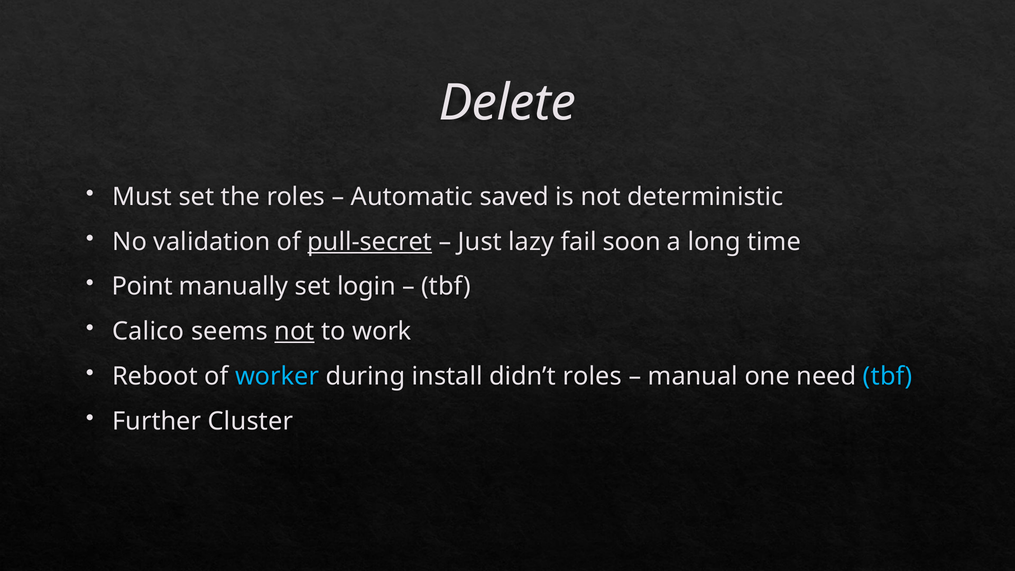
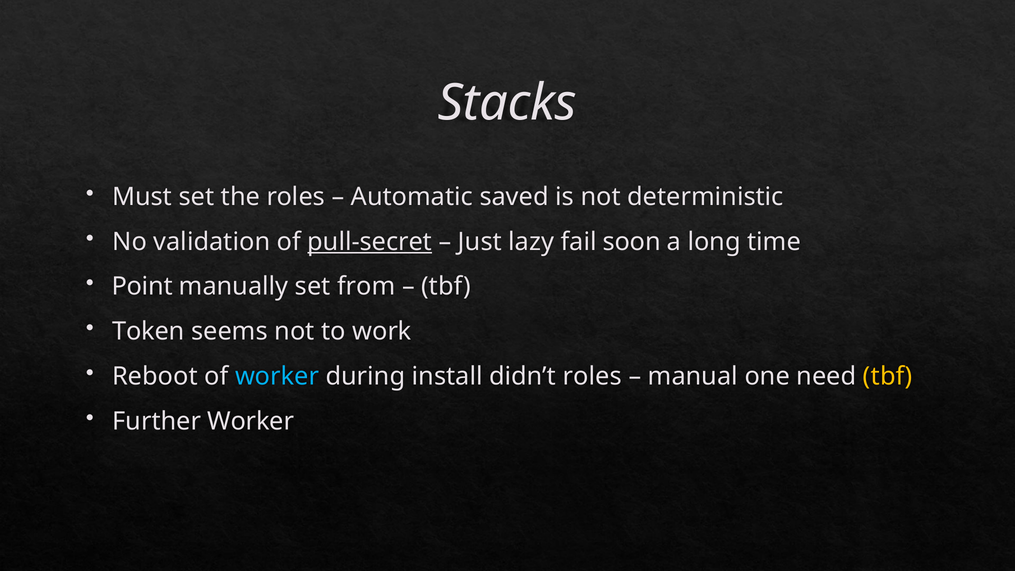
Delete: Delete -> Stacks (507, 103)
login: login -> from (366, 286)
Calico: Calico -> Token (148, 331)
not underline: present -> none (294, 331)
tbf colour: light blue -> yellow (888, 376)
Further Cluster: Cluster -> Worker (251, 421)
